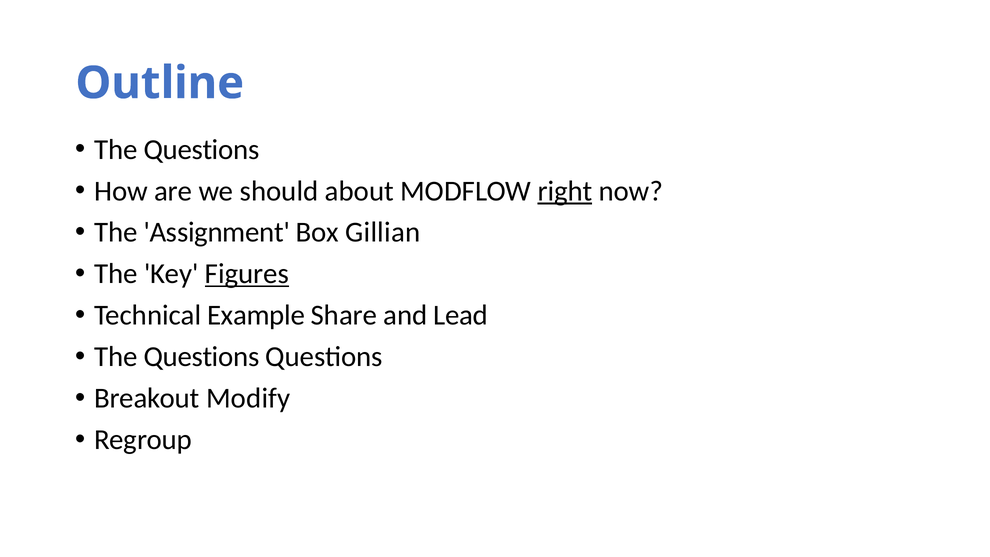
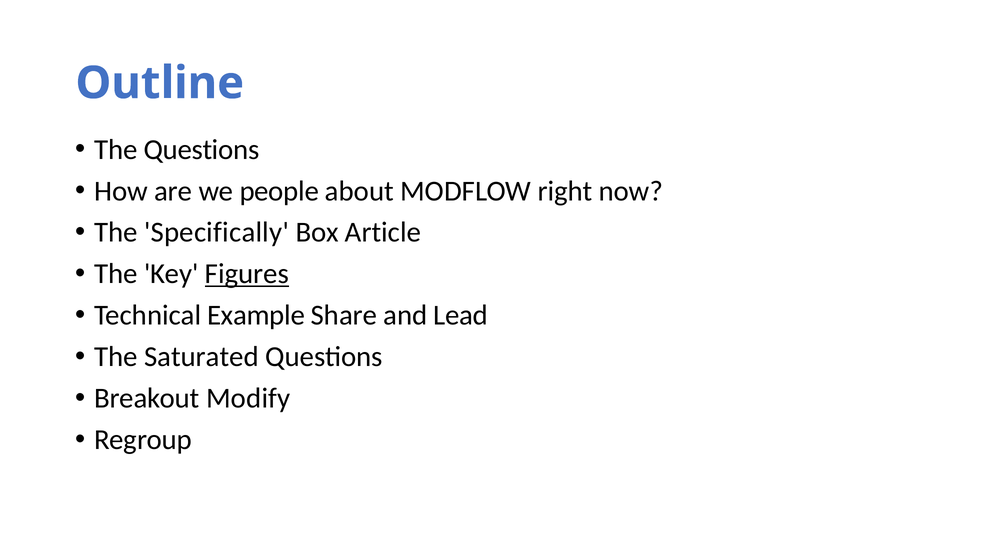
should: should -> people (279, 191)
right underline: present -> none (565, 191)
Assignment: Assignment -> Specifically (216, 232)
Gillian: Gillian -> Article (383, 232)
Questions: Questions -> Saturated (201, 357)
